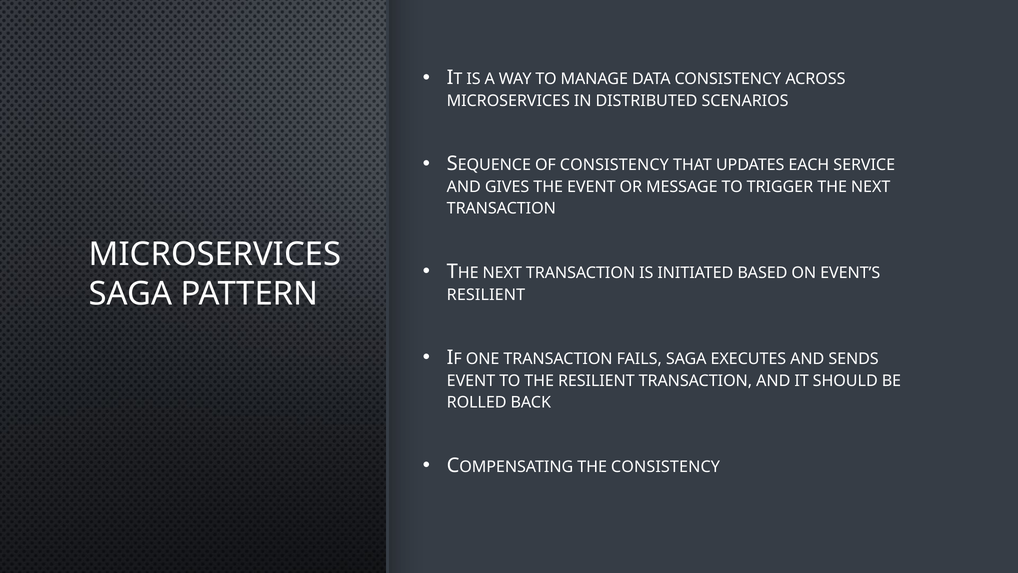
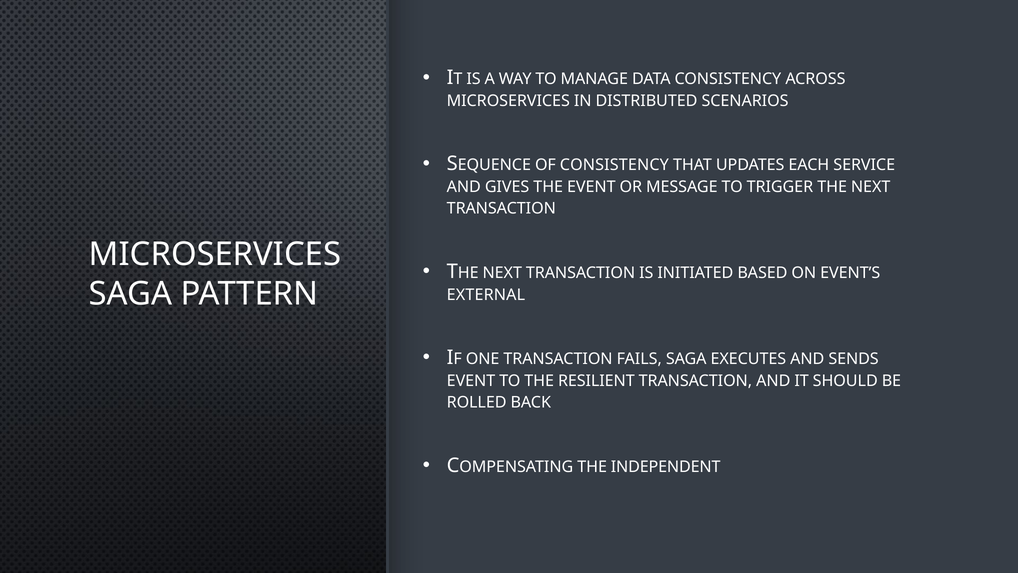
RESILIENT: RESILIENT -> EXTERNAL (486, 294)
THE CONSISTENCY: CONSISTENCY -> INDEPENDENT (666, 466)
